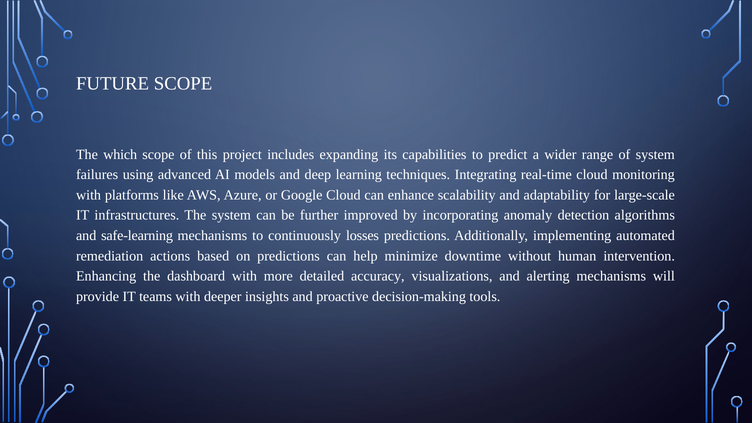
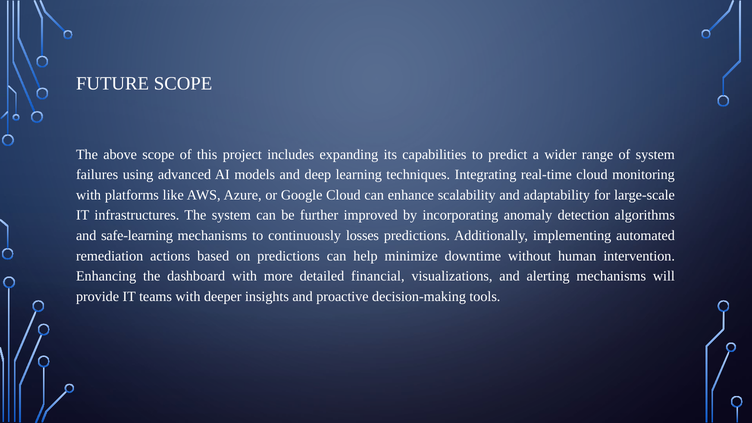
which: which -> above (120, 154)
accuracy: accuracy -> financial (378, 276)
